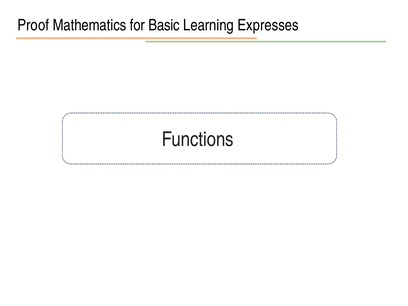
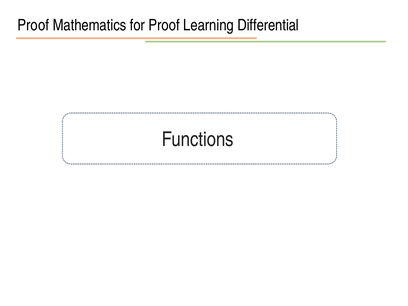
for Basic: Basic -> Proof (164, 25)
Expresses: Expresses -> Differential (268, 25)
